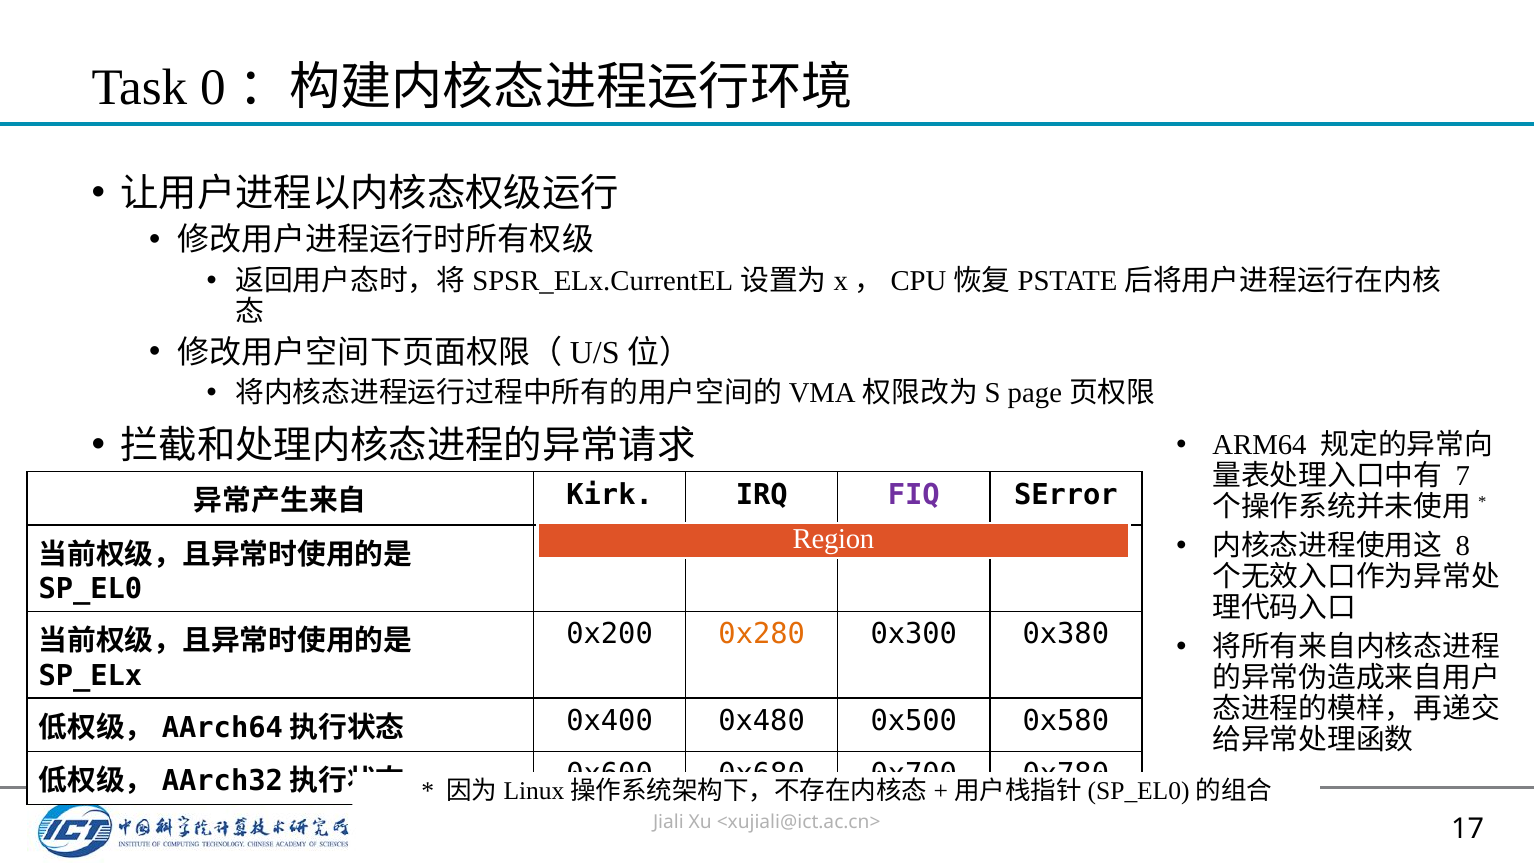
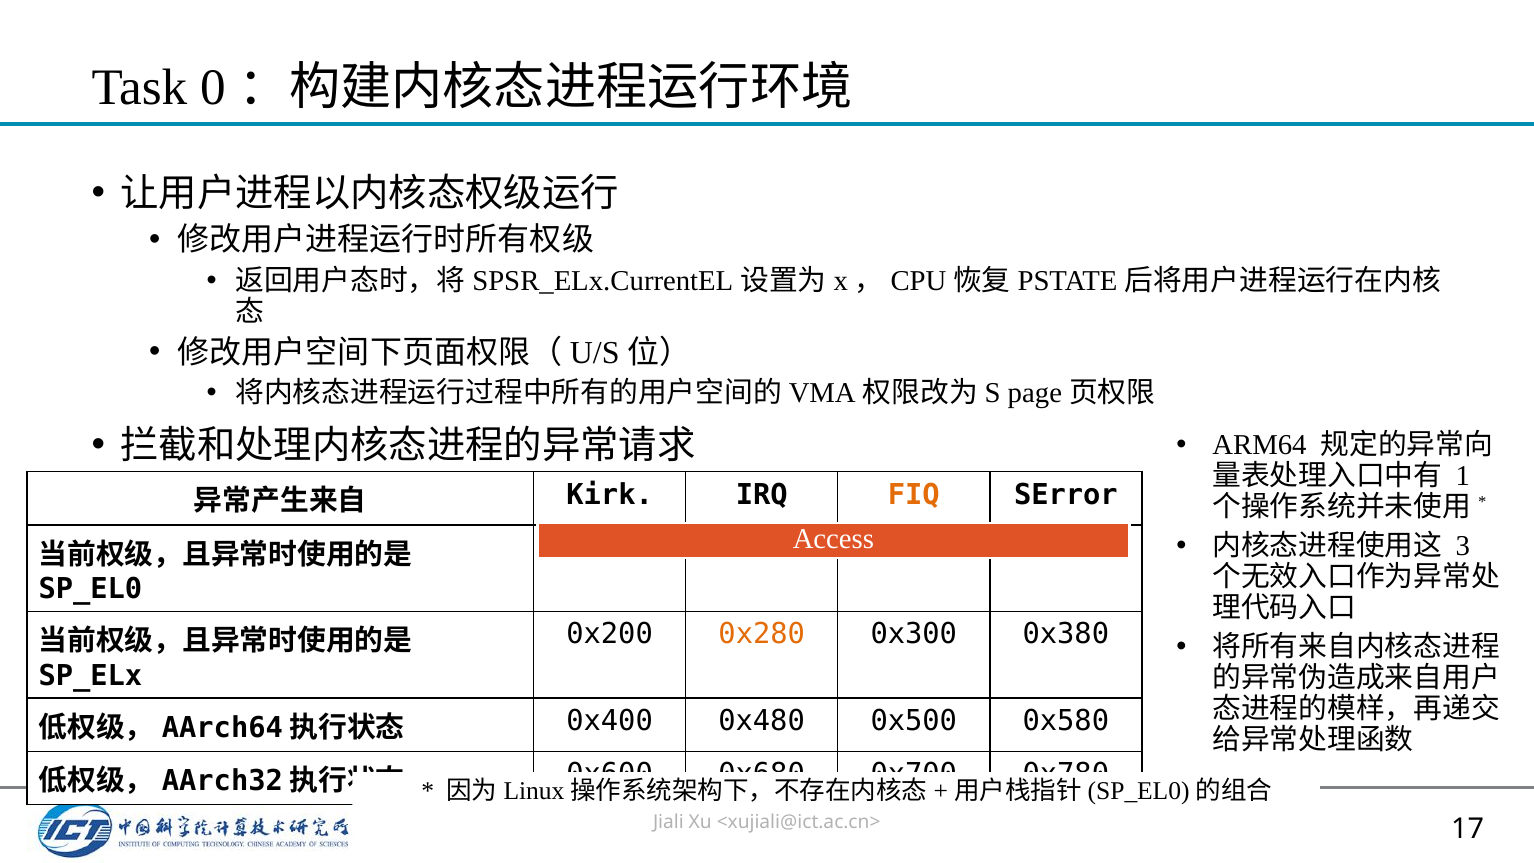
7: 7 -> 1 (1463, 476)
FIQ colour: purple -> orange (914, 495)
Region: Region -> Access (833, 539)
8: 8 -> 3 (1463, 546)
